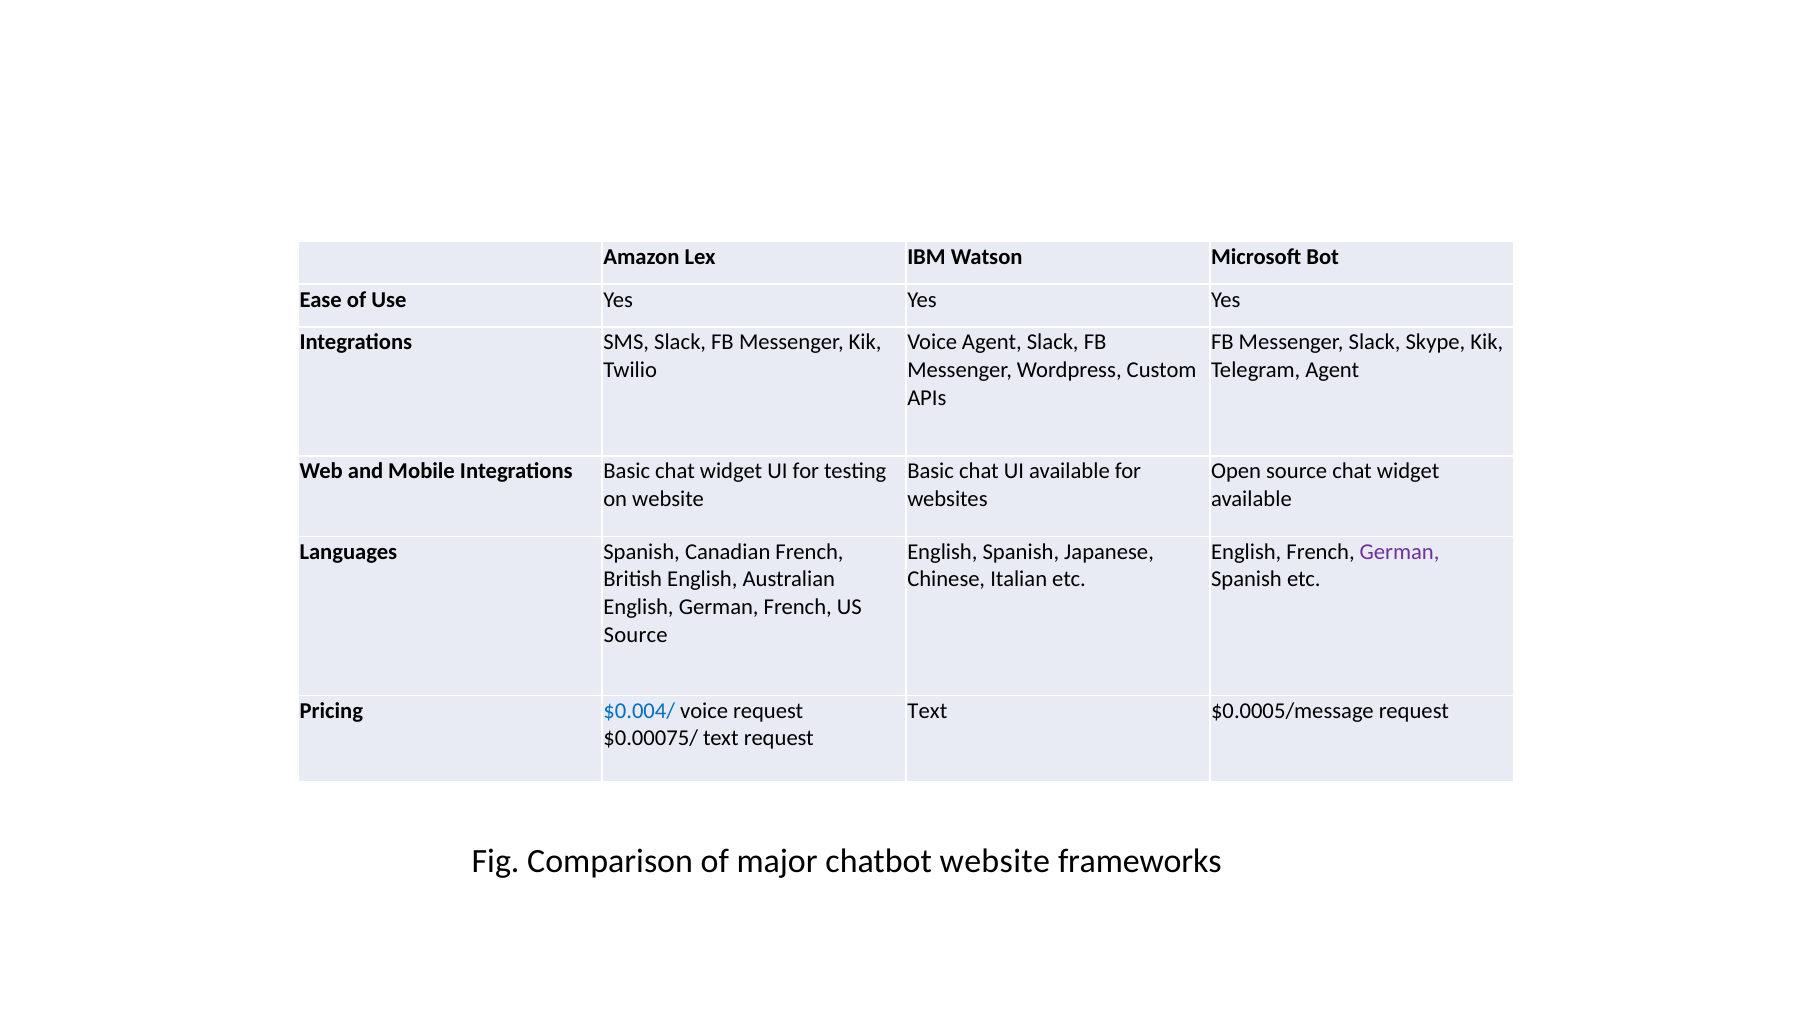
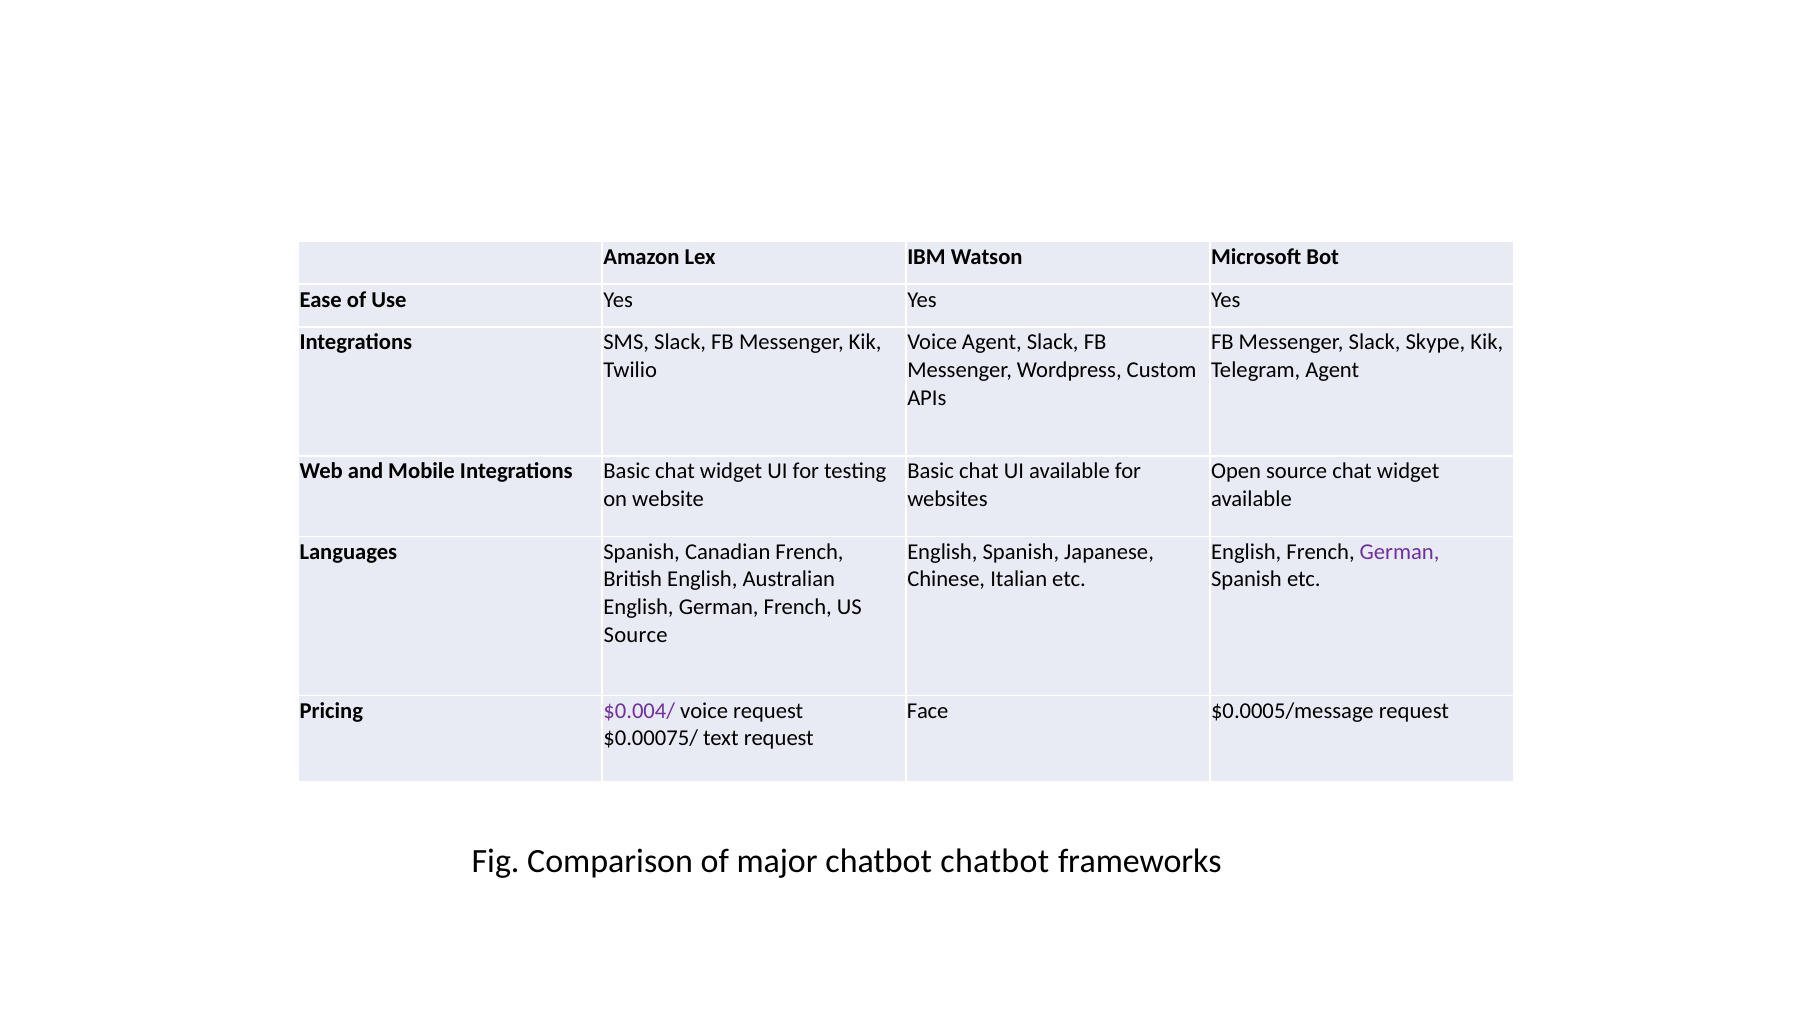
$0.004/ colour: blue -> purple (639, 711)
Text: Text -> Face (928, 711)
chatbot website: website -> chatbot (995, 861)
